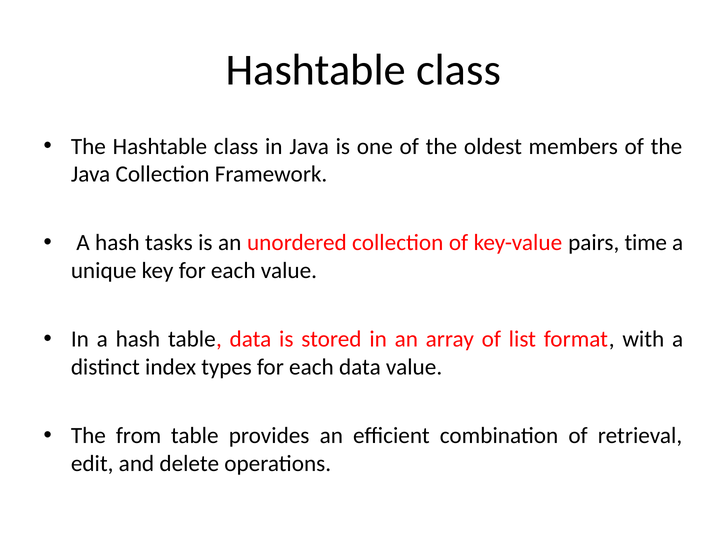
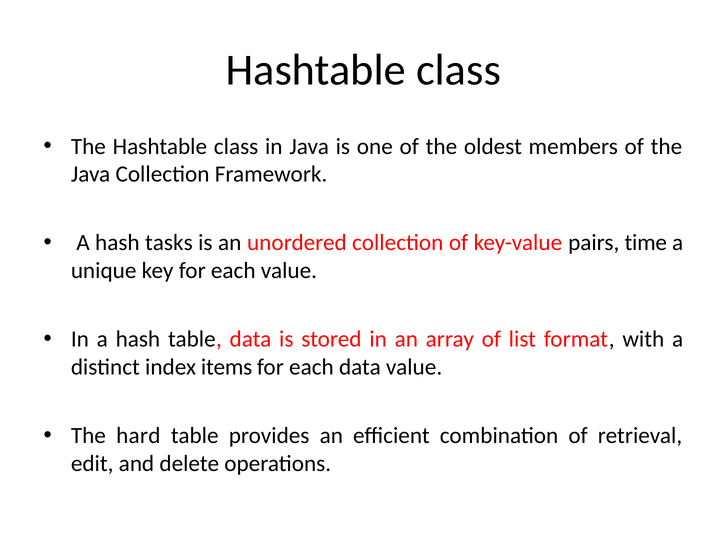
types: types -> items (227, 367)
from: from -> hard (138, 436)
